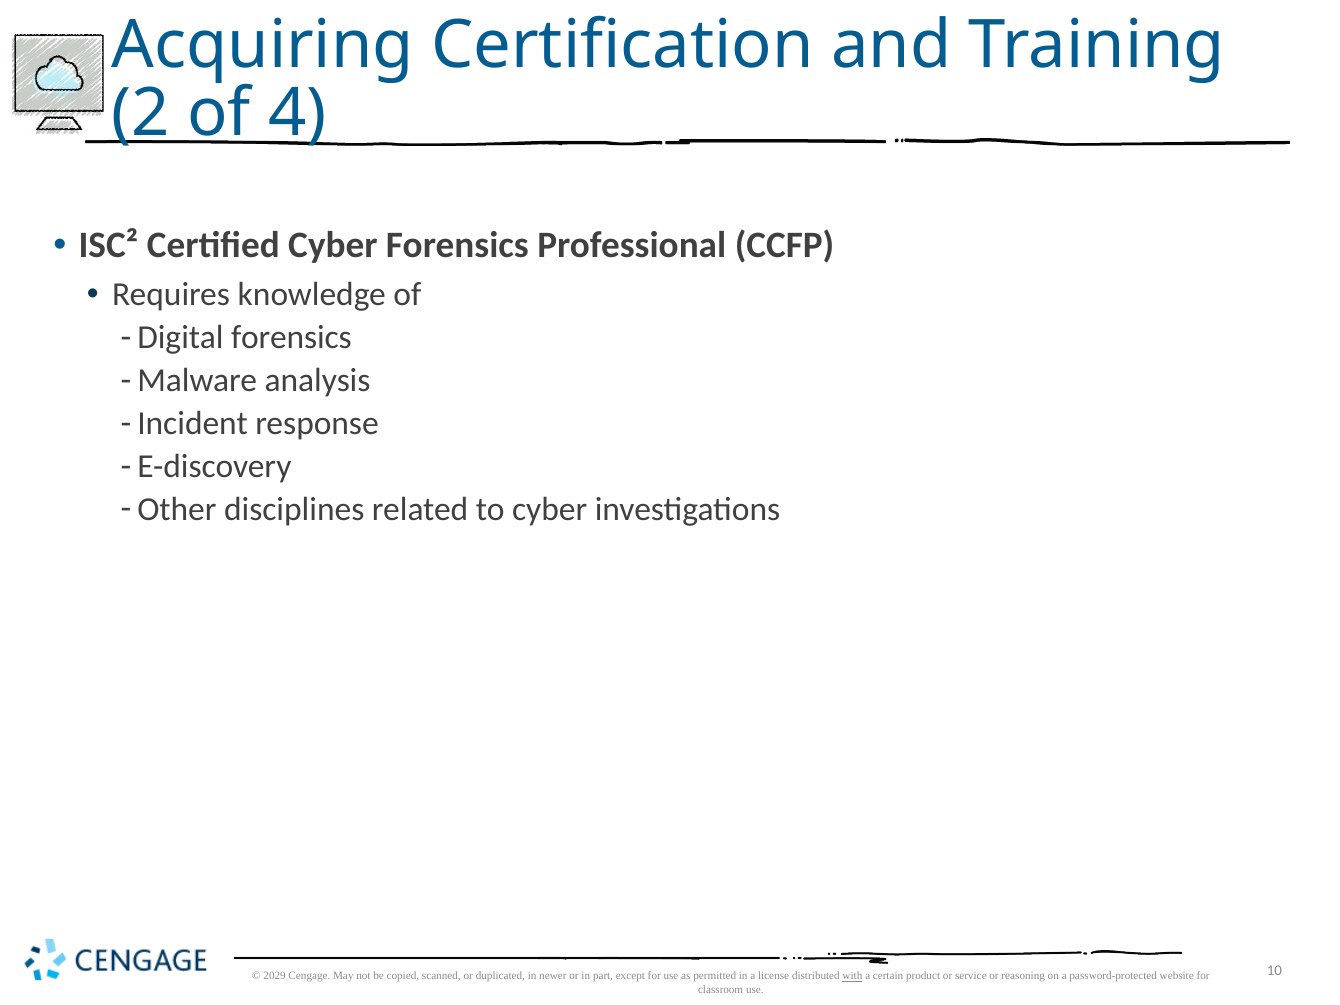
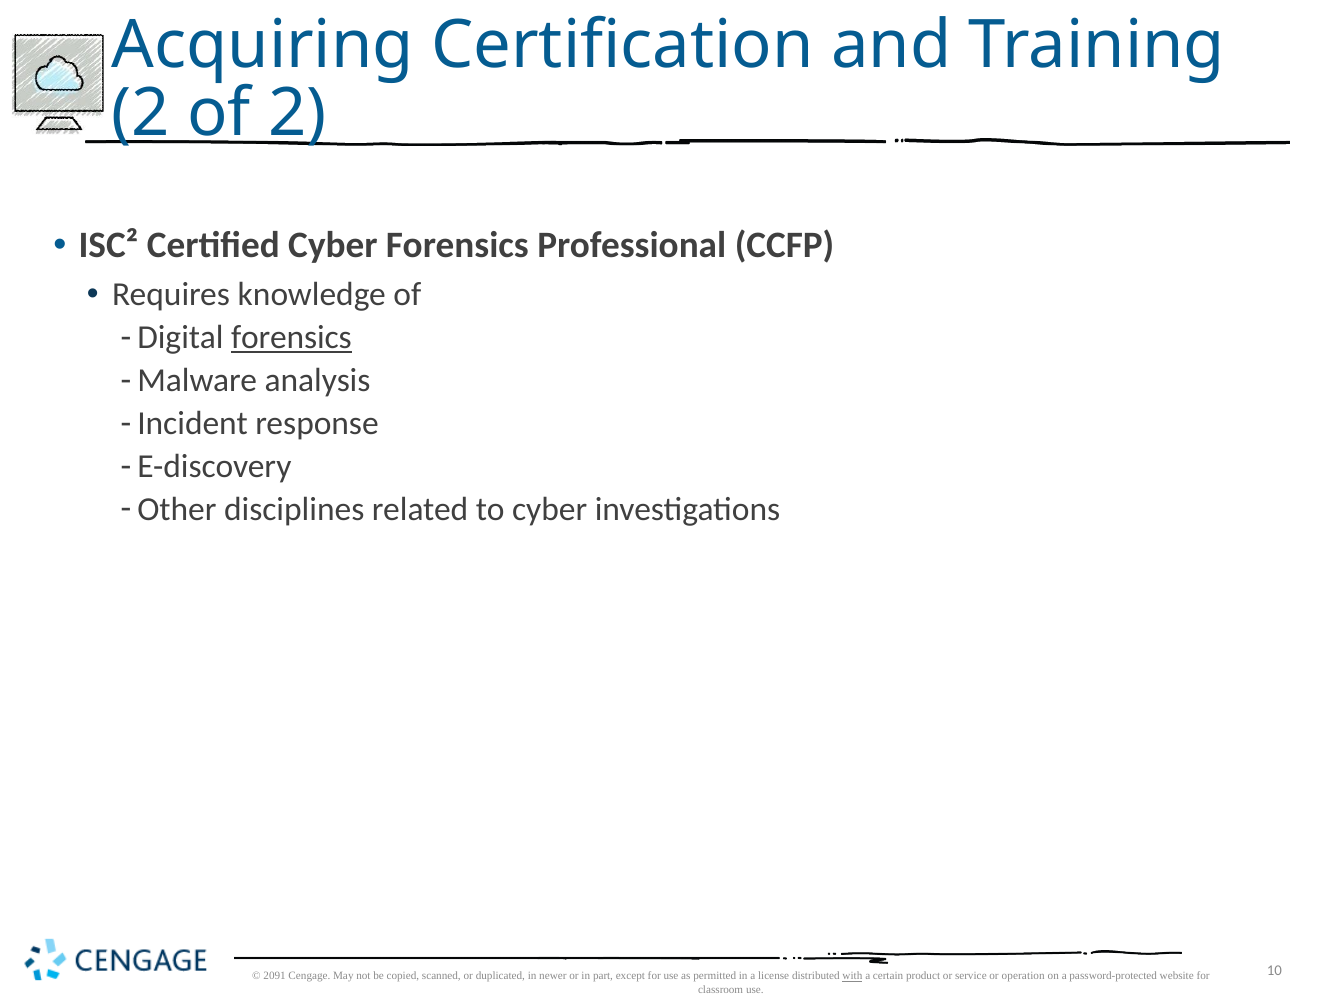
of 4: 4 -> 2 (298, 114)
forensics underline: none -> present (291, 338)
2029: 2029 -> 2091 (275, 976)
reasoning: reasoning -> operation (1023, 976)
